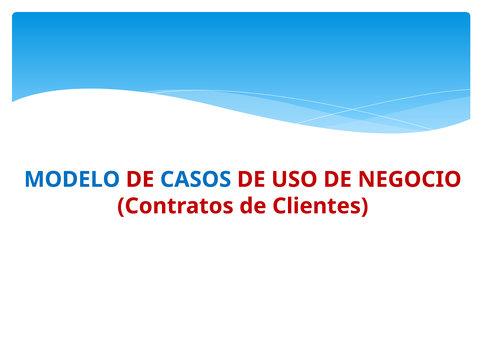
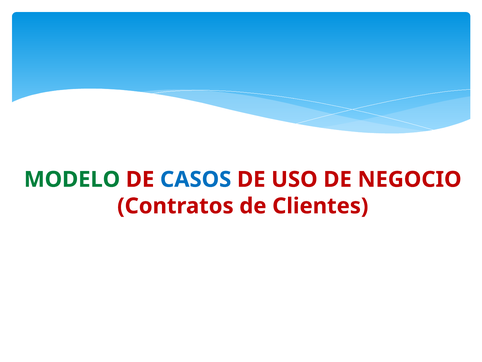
MODELO colour: blue -> green (72, 179)
